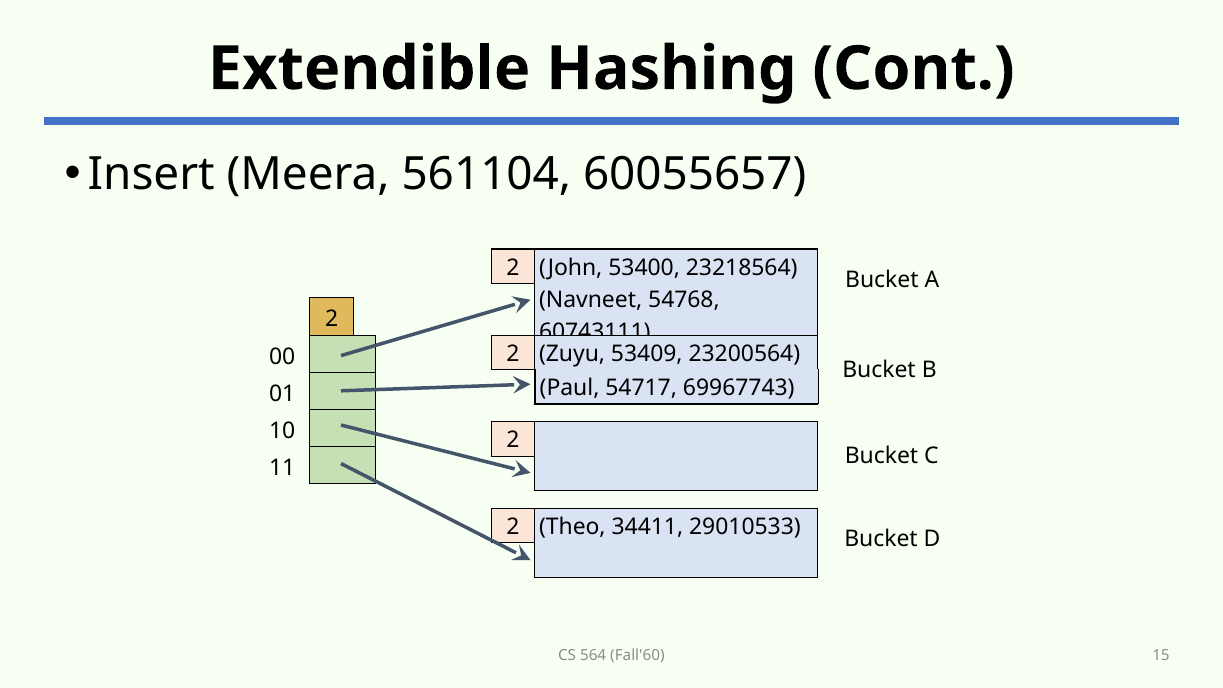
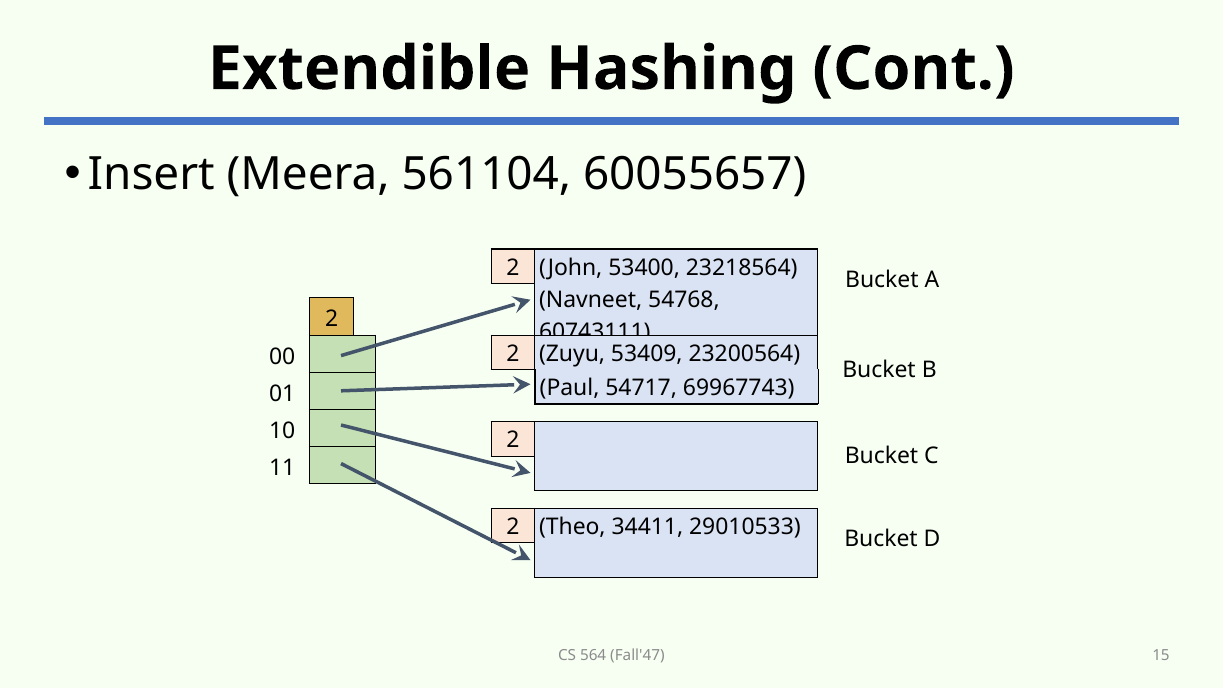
Fall'60: Fall'60 -> Fall'47 (637, 656)
